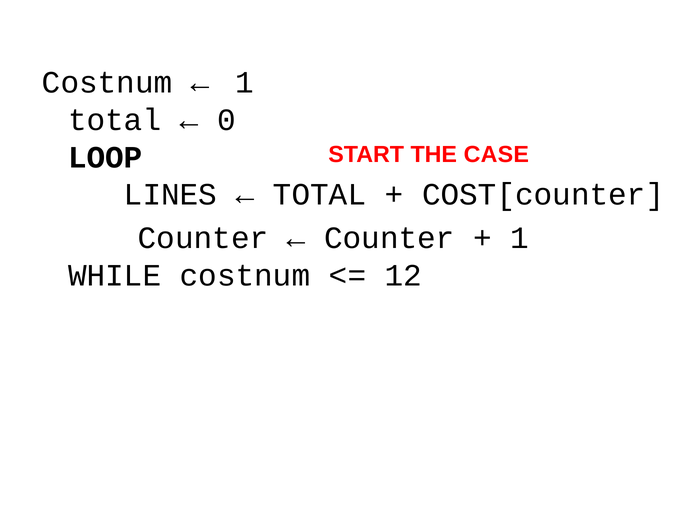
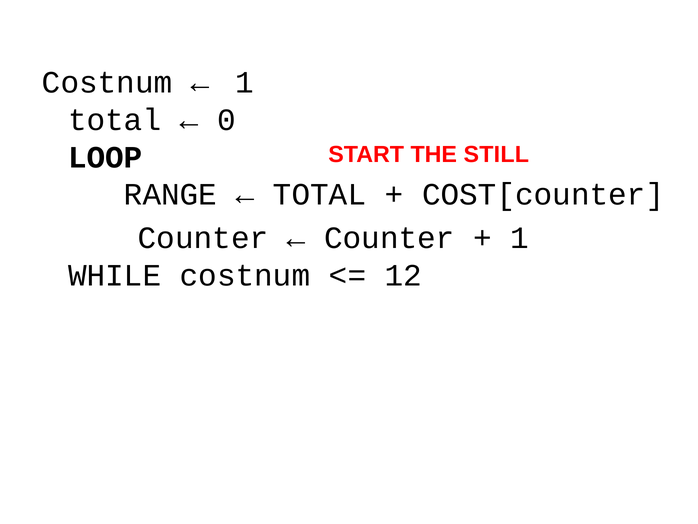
CASE: CASE -> STILL (496, 154)
LINES: LINES -> RANGE (170, 194)
